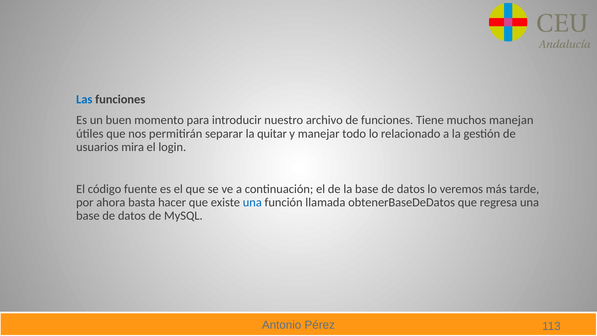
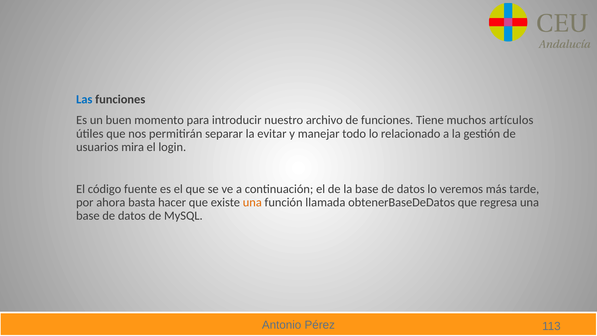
manejan: manejan -> artículos (511, 120)
quitar: quitar -> evitar (272, 134)
una colour: blue -> orange (252, 202)
